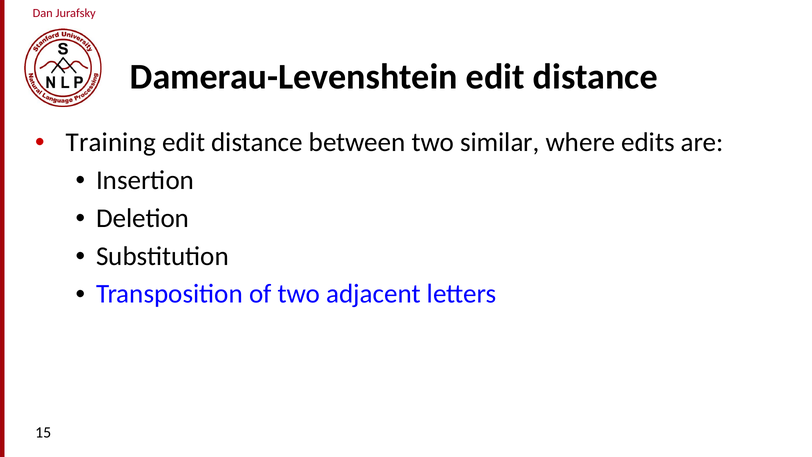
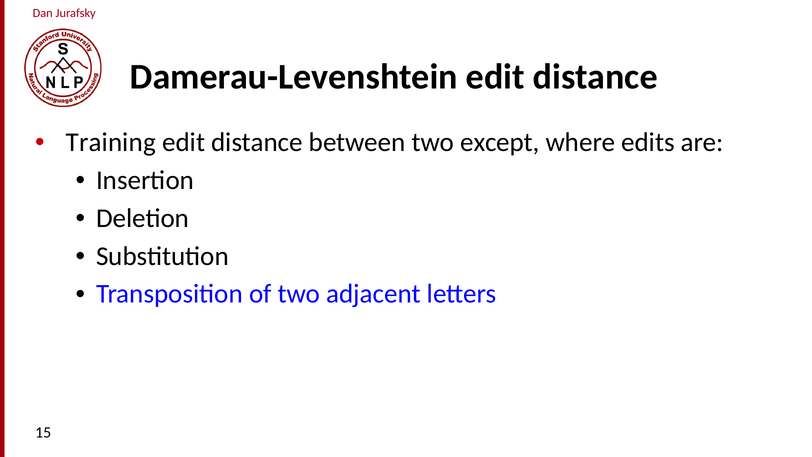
similar: similar -> except (500, 142)
